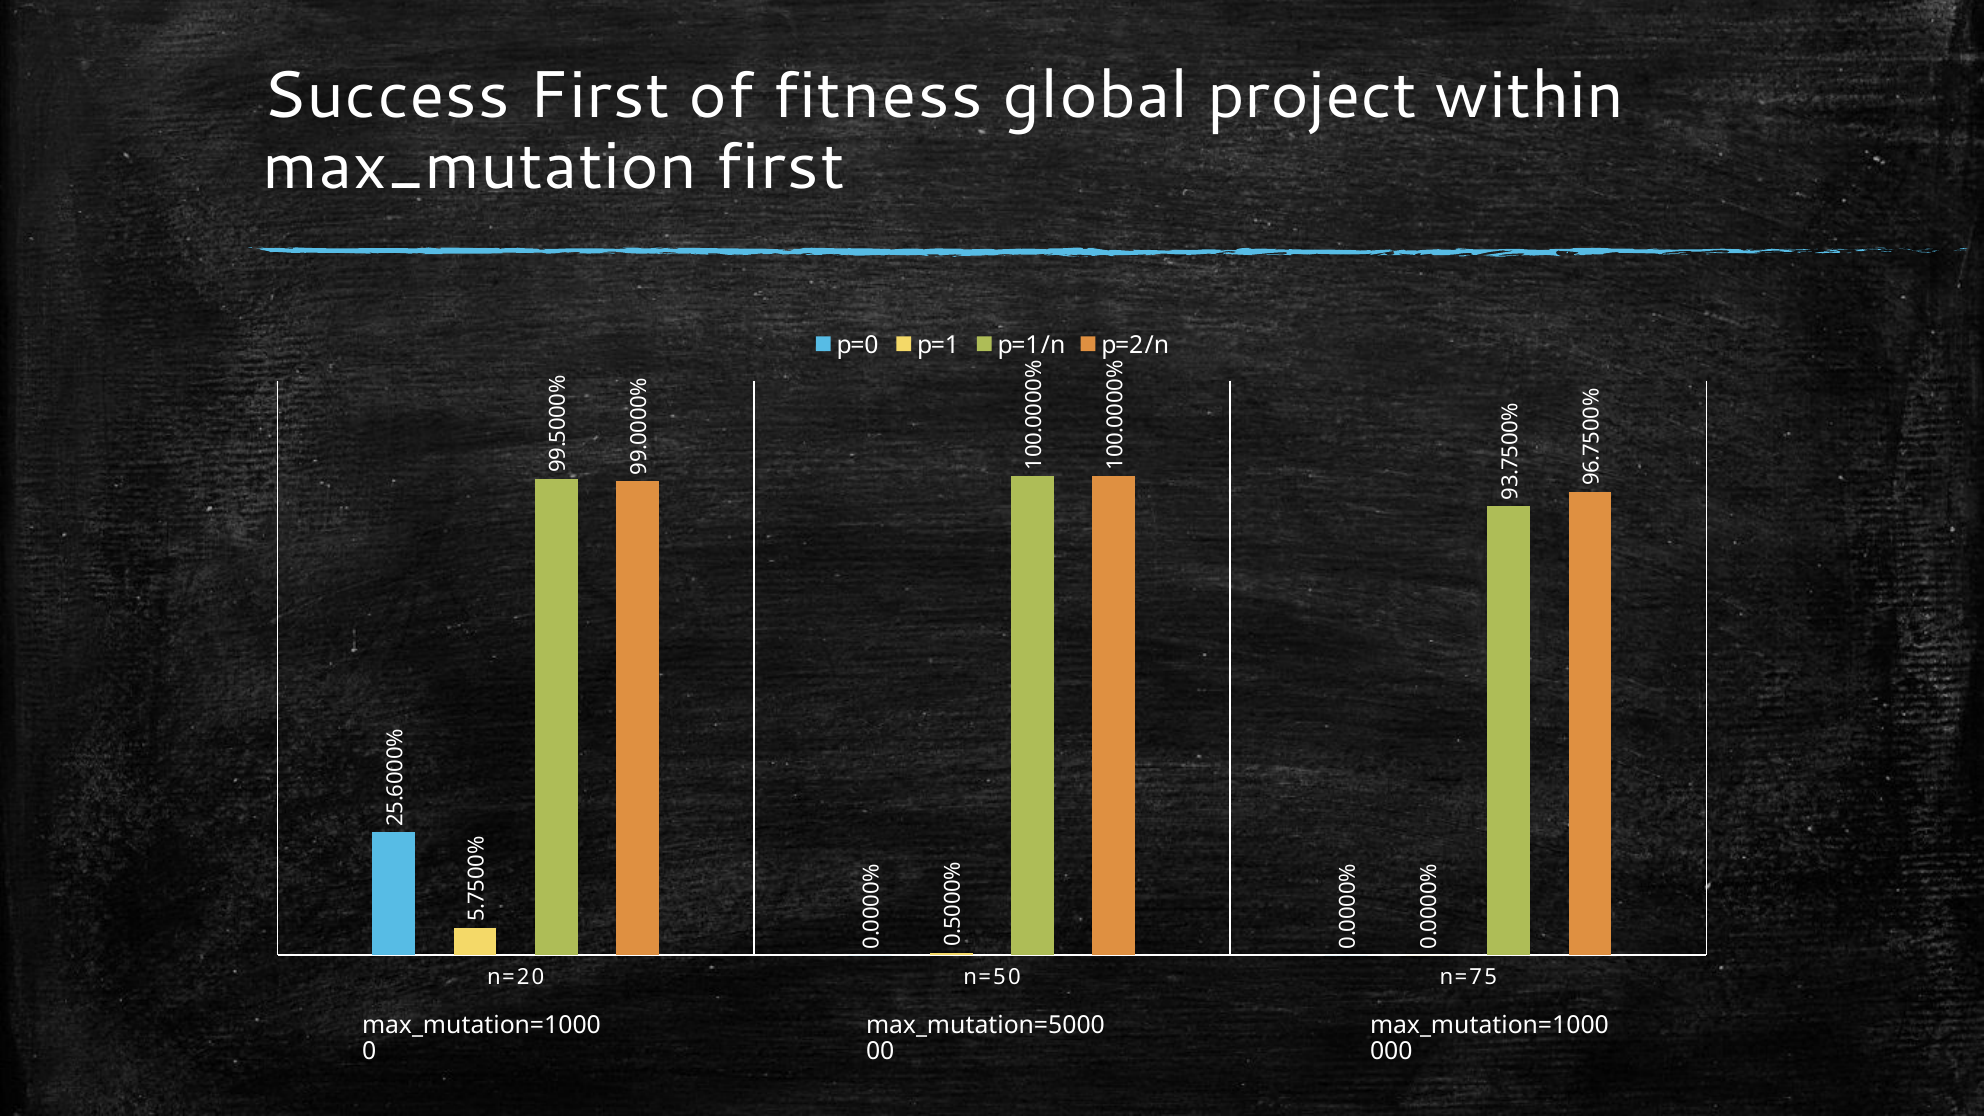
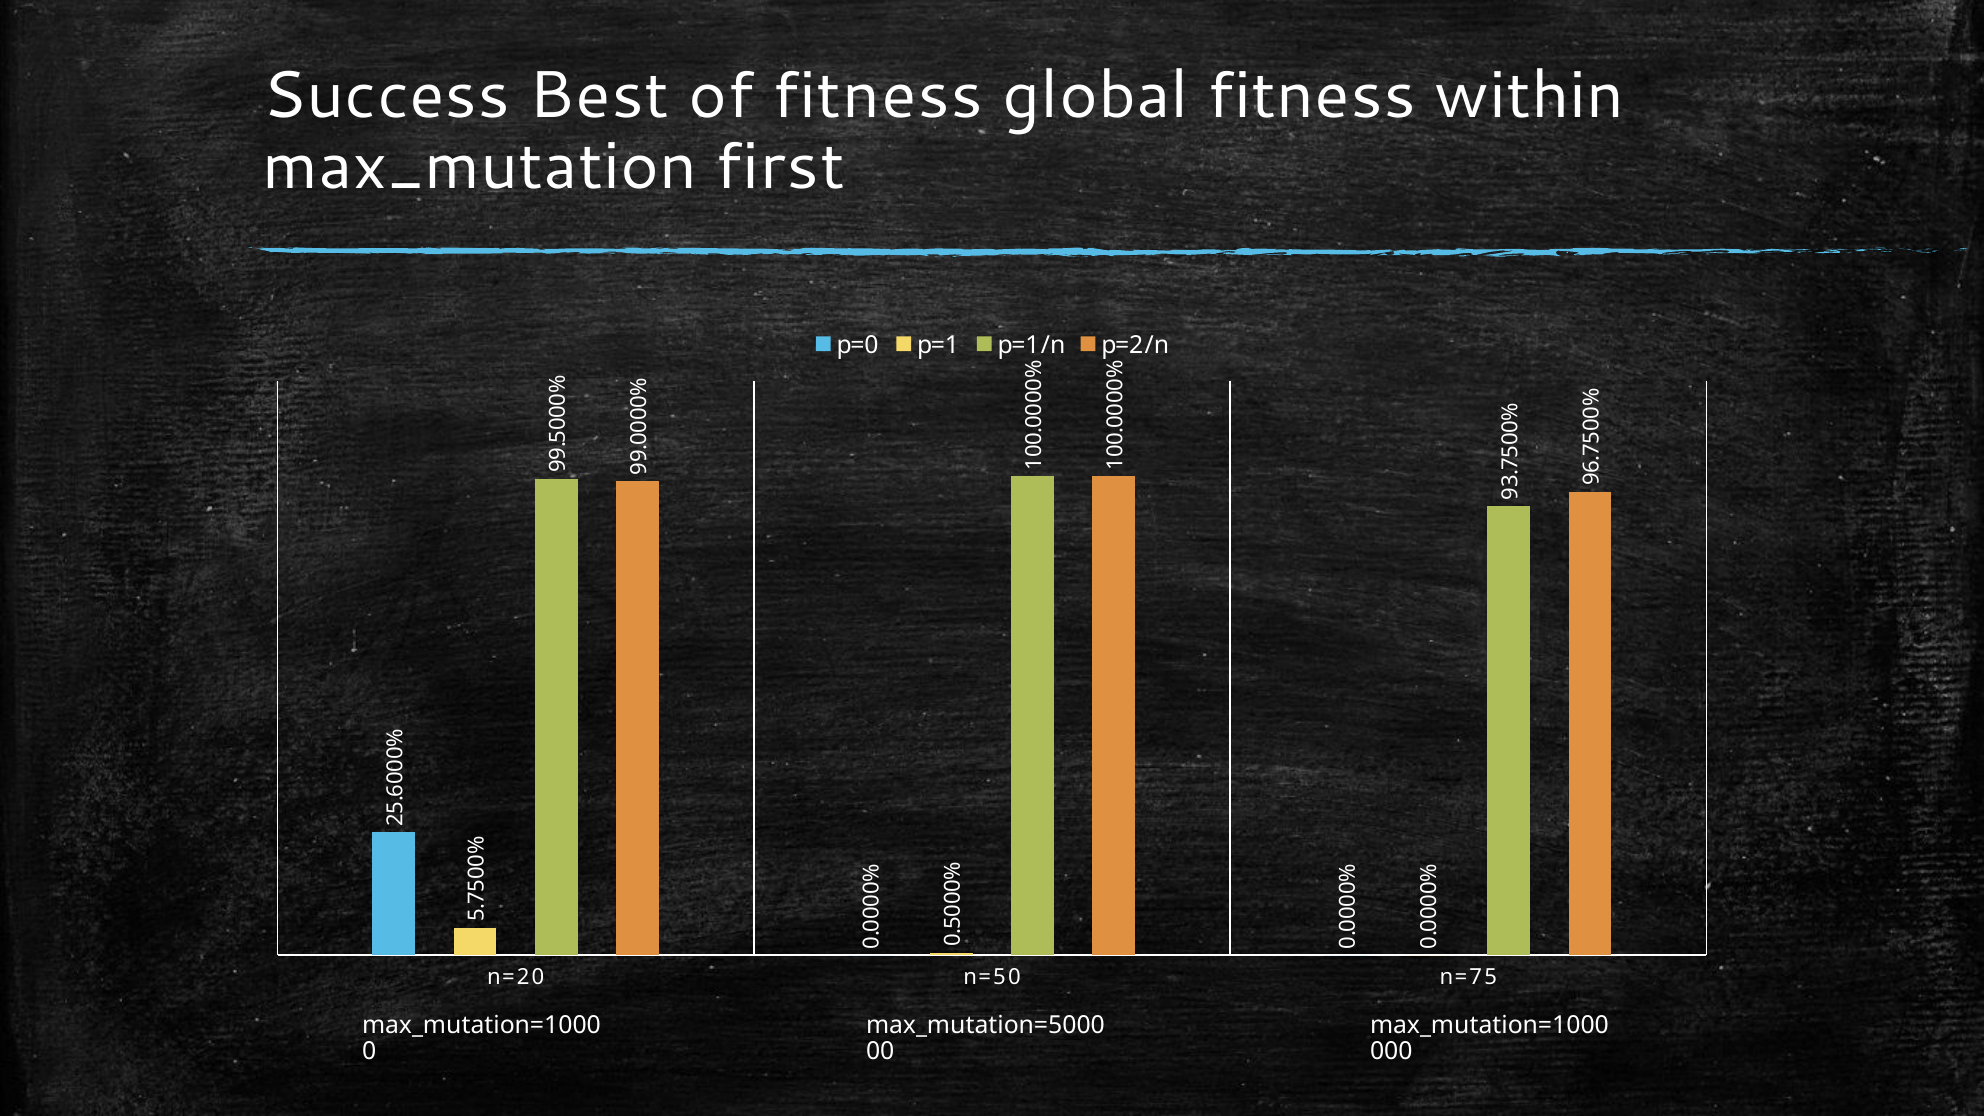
Success First: First -> Best (599, 96)
global project: project -> fitness (1312, 96)
